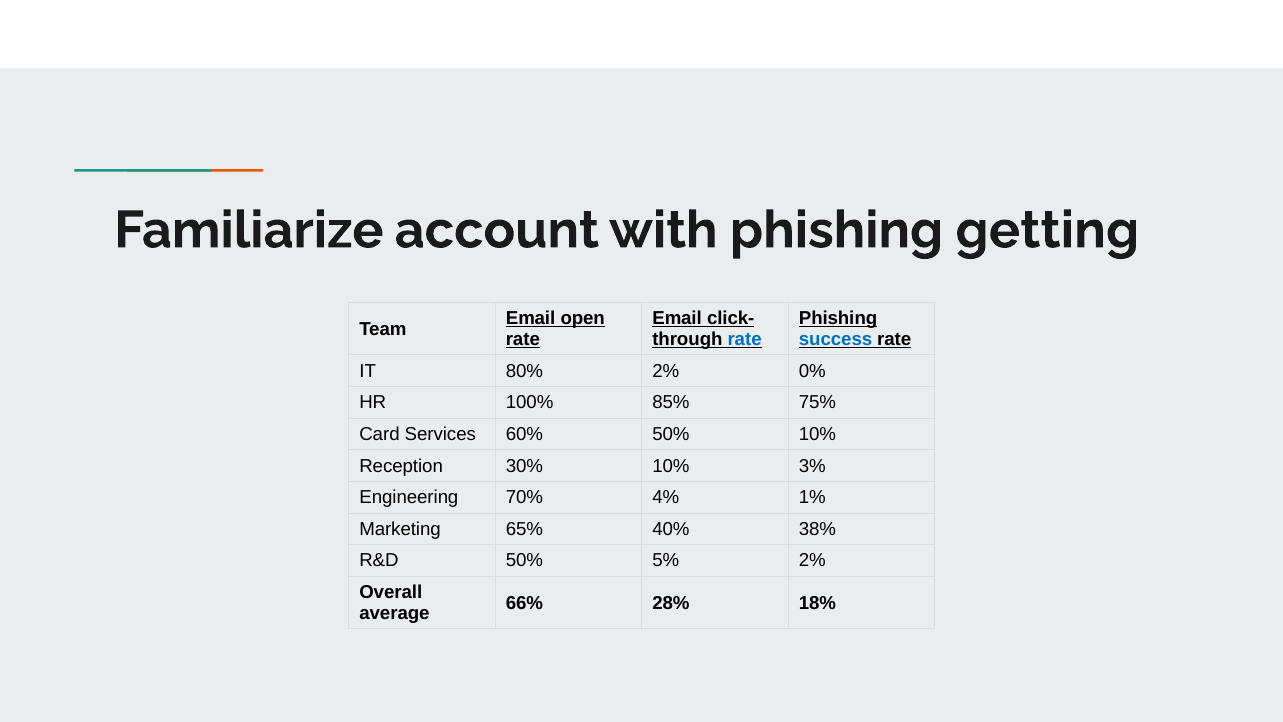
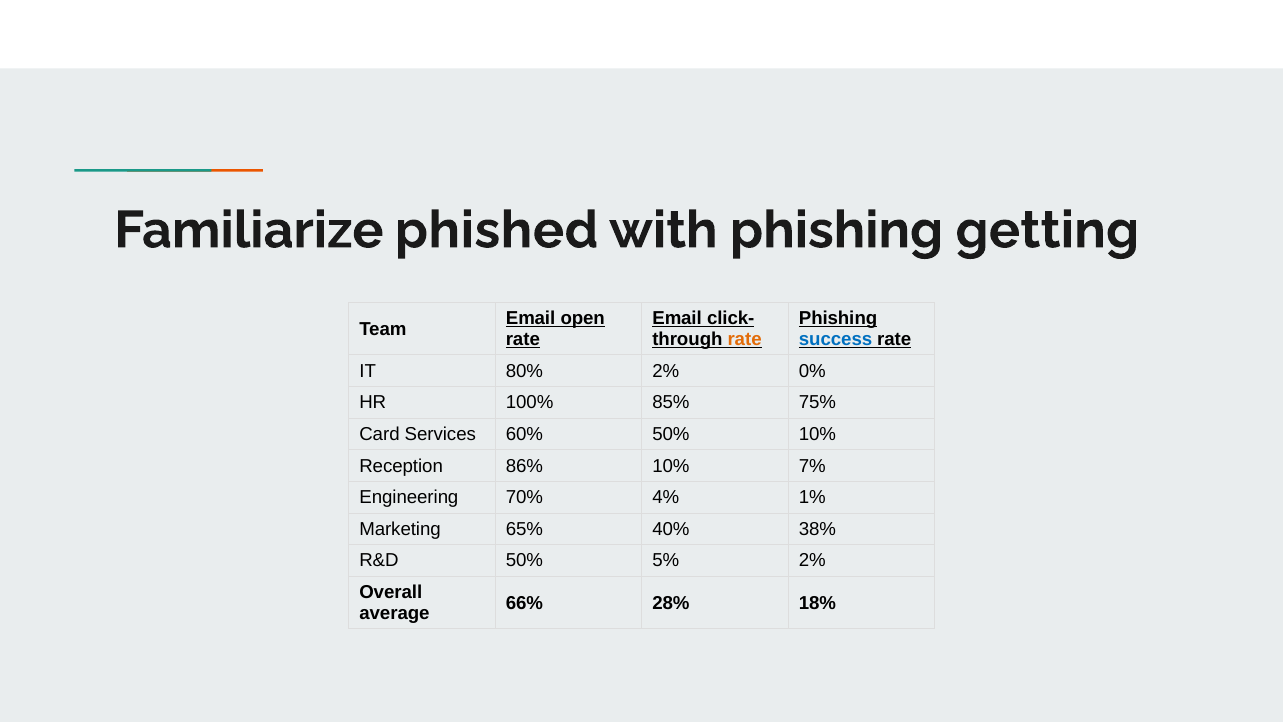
account: account -> phished (497, 230)
rate colour: blue -> orange (745, 339)
30%: 30% -> 86% (524, 466)
3%: 3% -> 7% (812, 466)
